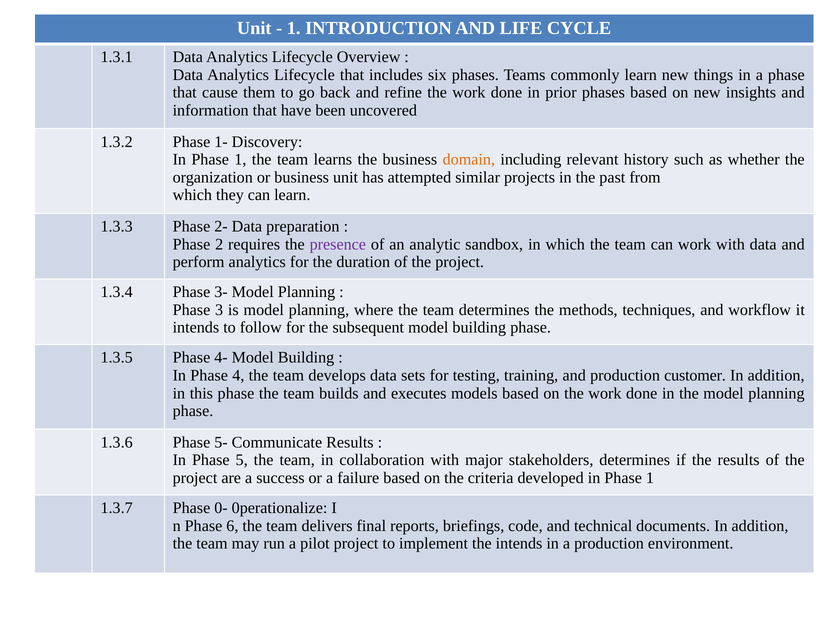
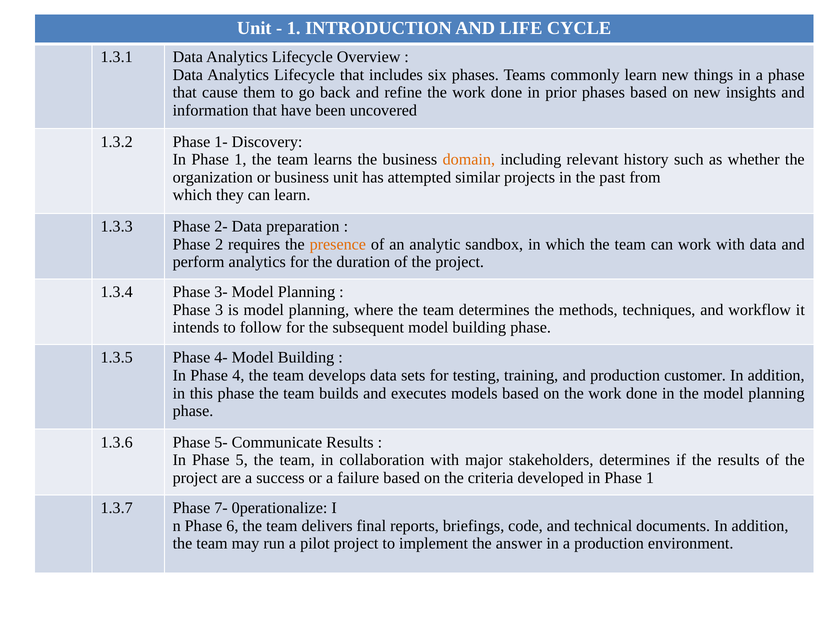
presence colour: purple -> orange (338, 244)
0-: 0- -> 7- (221, 508)
the intends: intends -> answer (519, 544)
